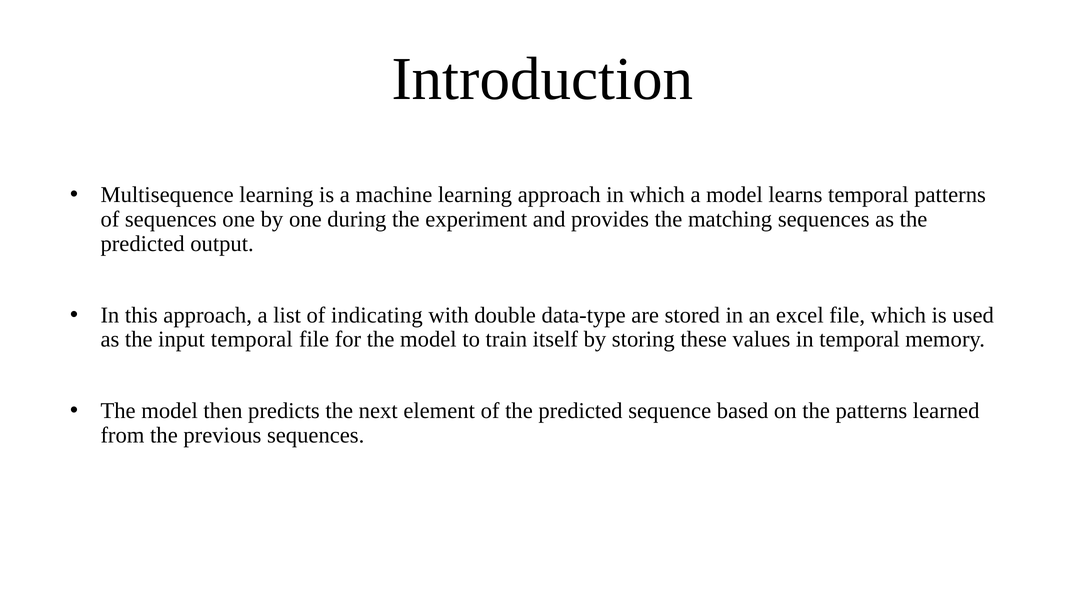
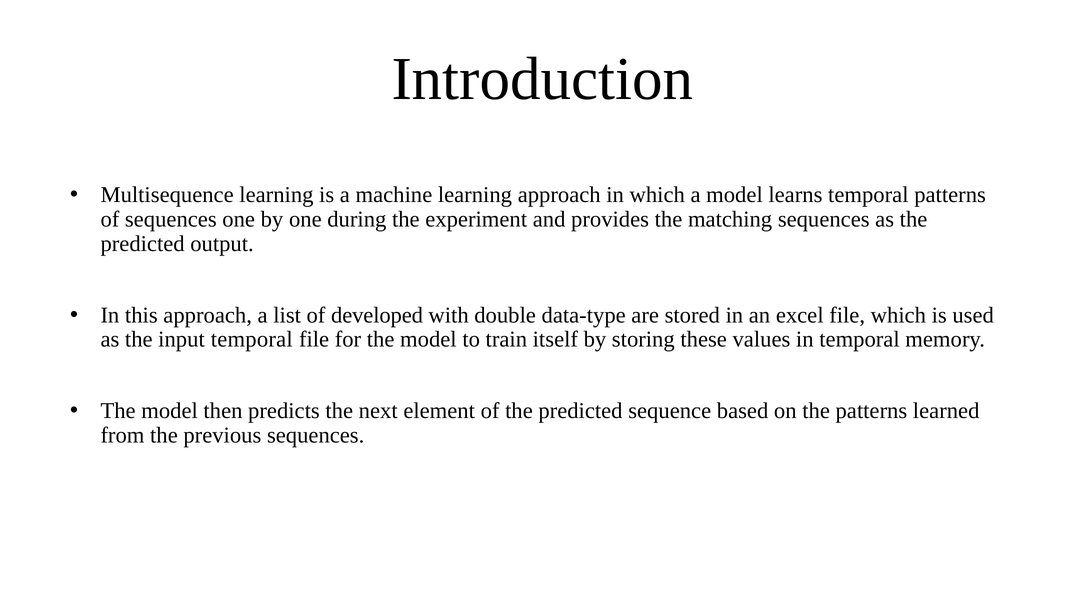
indicating: indicating -> developed (377, 315)
